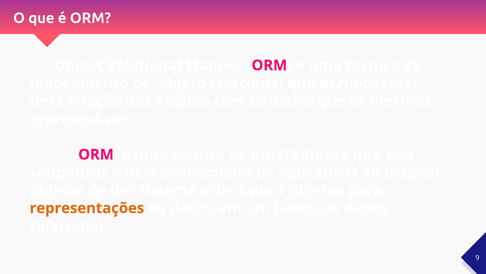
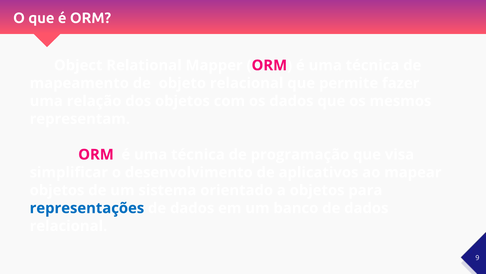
representações colour: orange -> blue (87, 208)
